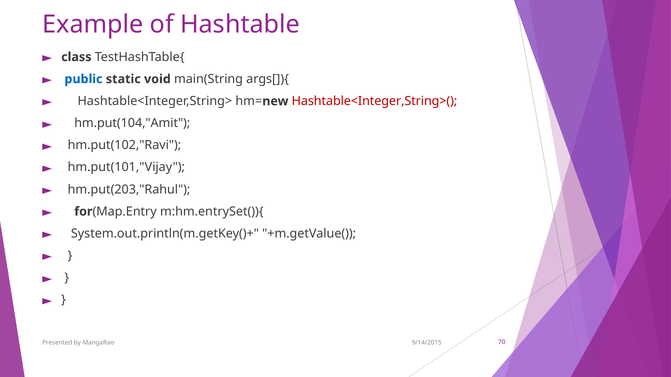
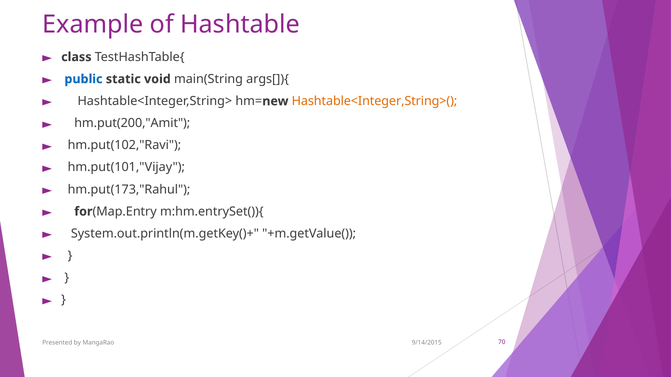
Hashtable<Integer,String>( colour: red -> orange (374, 101)
hm.put(104,"Amit: hm.put(104,"Amit -> hm.put(200,"Amit (132, 123)
hm.put(203,"Rahul: hm.put(203,"Rahul -> hm.put(173,"Rahul (129, 190)
